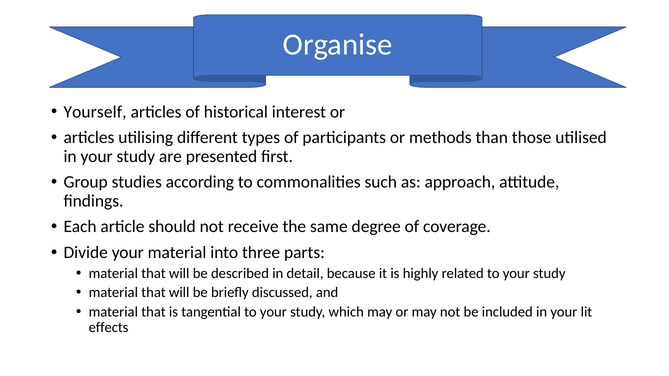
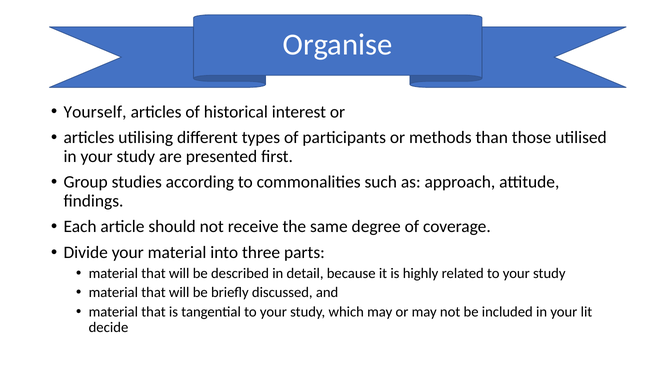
effects: effects -> decide (108, 328)
